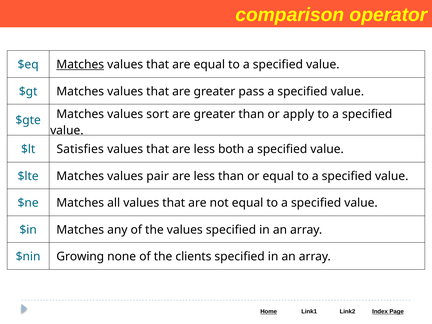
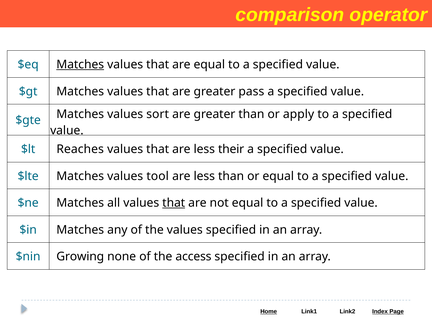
Satisfies: Satisfies -> Reaches (80, 149)
both: both -> their (231, 149)
pair: pair -> tool (158, 176)
that underline: none -> present (174, 203)
clients: clients -> access (193, 257)
